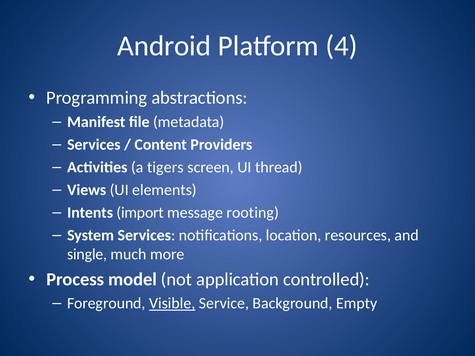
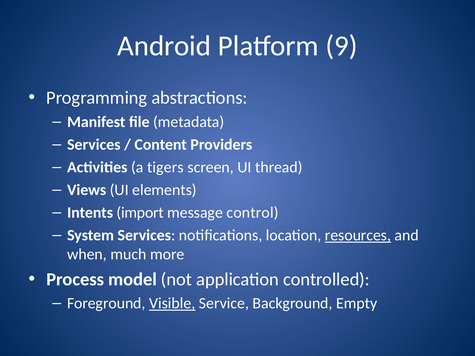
4: 4 -> 9 (341, 46)
rooting: rooting -> control (253, 213)
resources underline: none -> present (358, 236)
single: single -> when (87, 255)
